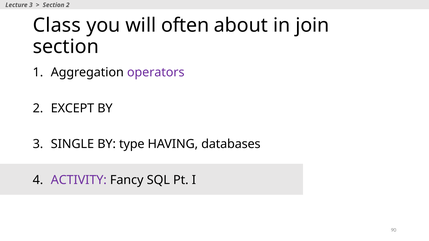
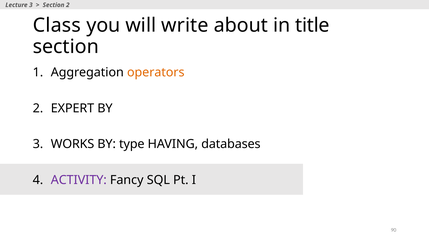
often: often -> write (185, 25)
join: join -> title (312, 25)
operators colour: purple -> orange (156, 73)
EXCEPT: EXCEPT -> EXPERT (72, 108)
SINGLE: SINGLE -> WORKS (73, 144)
